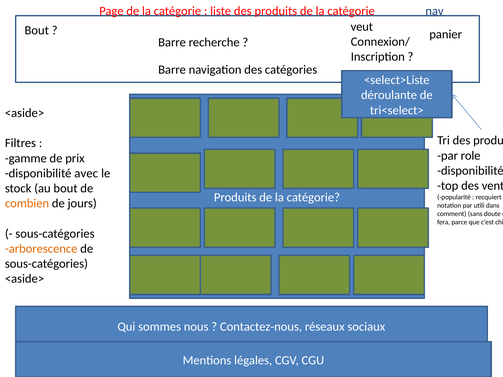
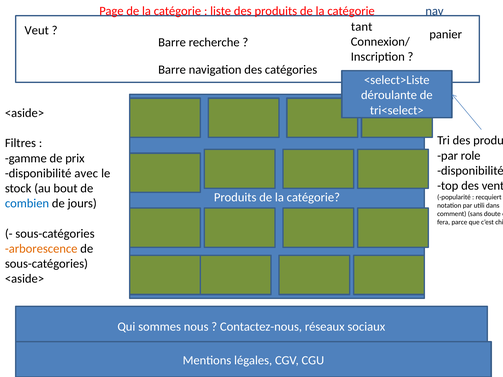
veut: veut -> tant (362, 27)
Bout: Bout -> Veut (37, 31)
combien colour: orange -> blue (27, 204)
